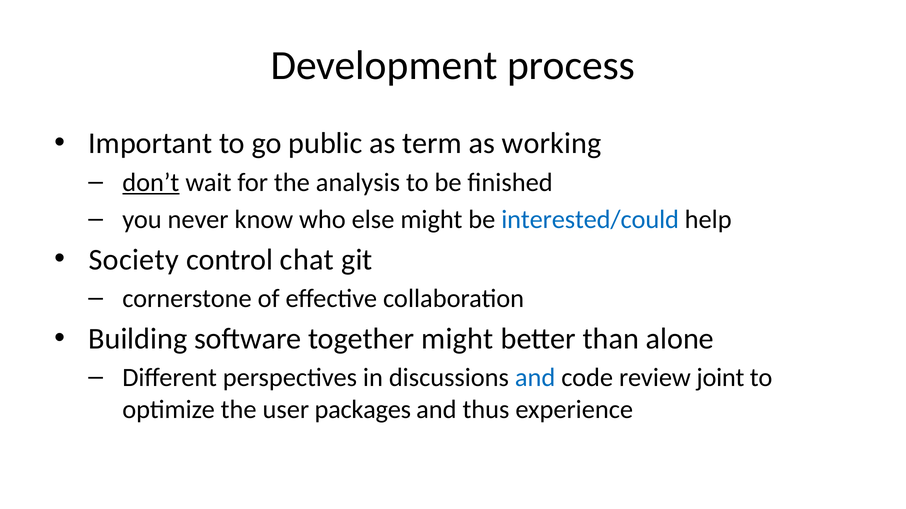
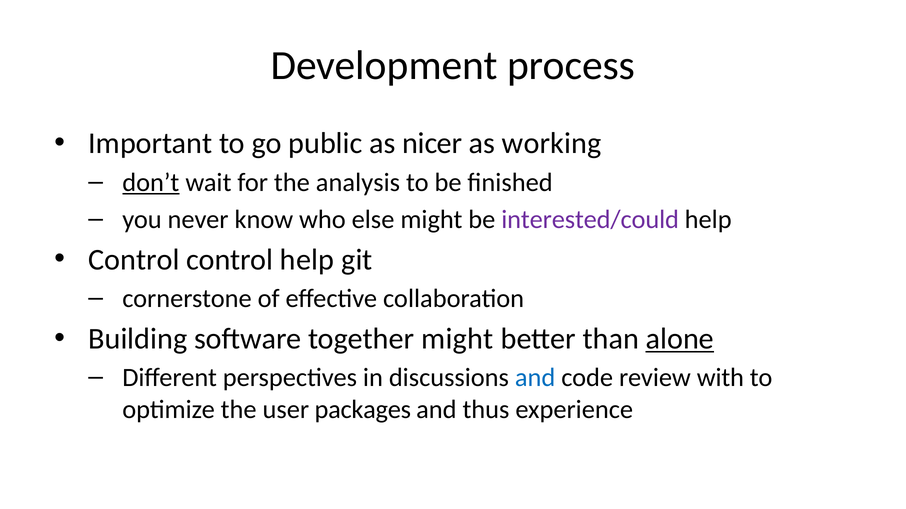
term: term -> nicer (432, 144)
interested/could colour: blue -> purple (590, 220)
Society: Society -> Control (134, 260)
control chat: chat -> help (307, 260)
alone underline: none -> present (680, 339)
joint: joint -> with (720, 378)
